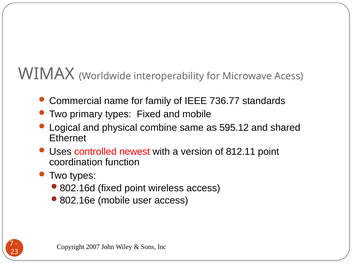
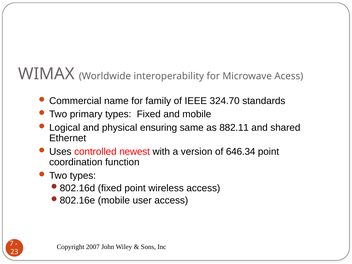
736.77: 736.77 -> 324.70 (225, 101)
combine: combine -> ensuring (159, 128)
595.12: 595.12 -> 882.11 (234, 128)
812.11: 812.11 -> 646.34 (241, 152)
